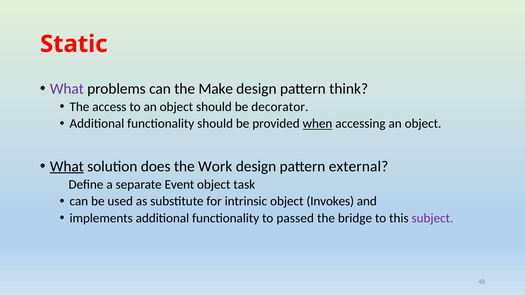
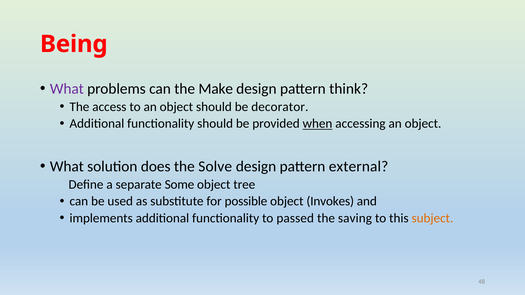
Static: Static -> Being (74, 44)
What underline: present -> none (67, 166)
Work: Work -> Solve (215, 166)
Event: Event -> Some (179, 185)
task: task -> tree (244, 185)
intrinsic: intrinsic -> possible (246, 201)
bridge: bridge -> saving (355, 218)
subject colour: purple -> orange (432, 218)
